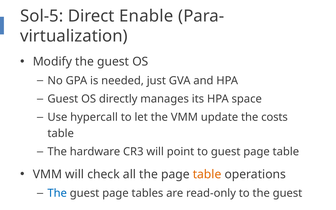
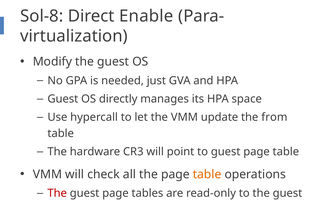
Sol-5: Sol-5 -> Sol-8 (42, 16)
costs: costs -> from (274, 117)
The colour: blue -> red (57, 193)
